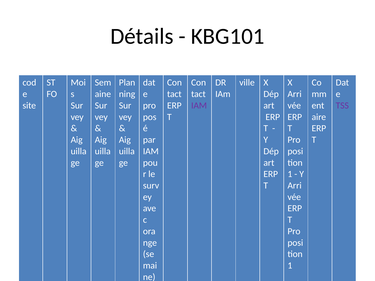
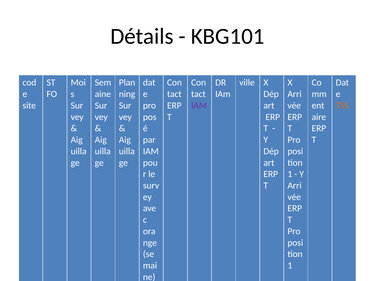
TSS colour: purple -> orange (342, 106)
